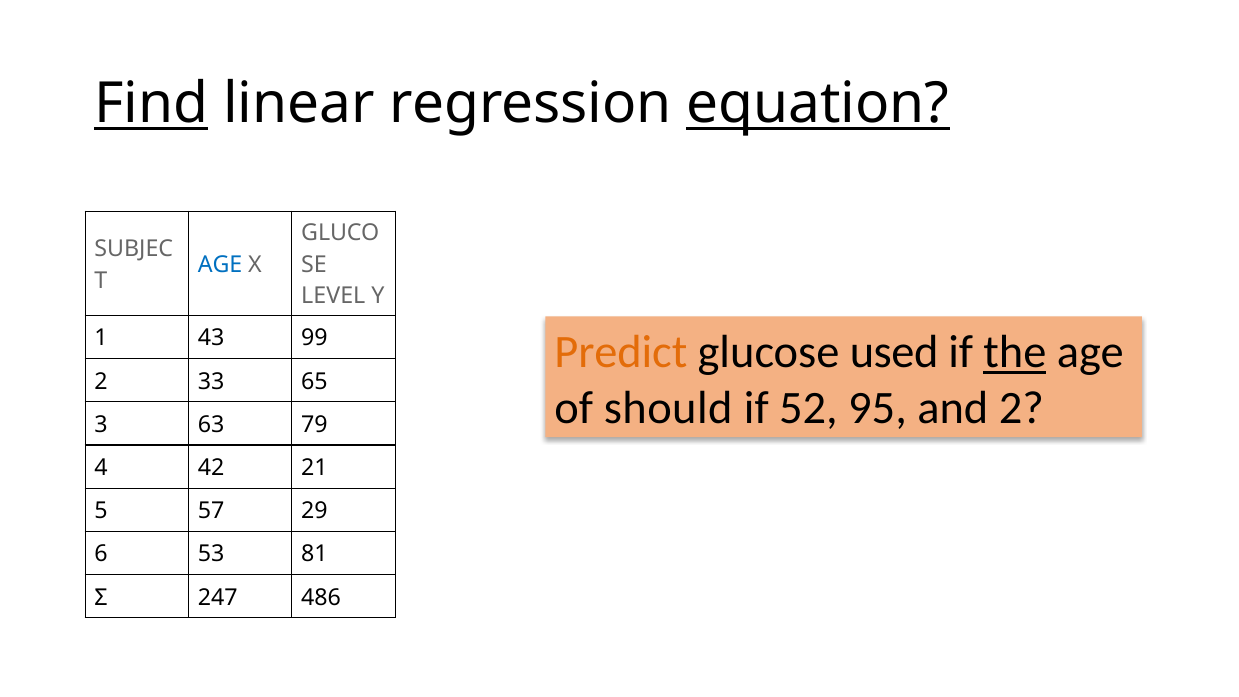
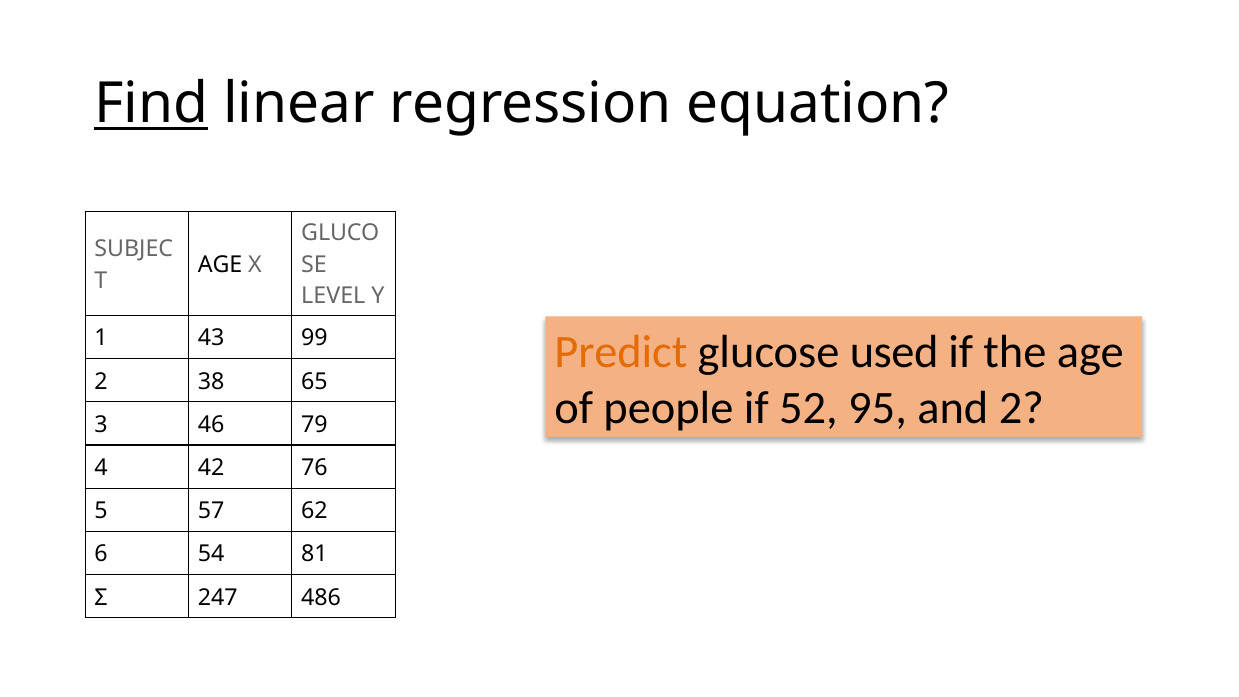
equation underline: present -> none (818, 104)
AGE colour: blue -> black (220, 265)
the underline: present -> none (1015, 352)
33: 33 -> 38 (211, 381)
should: should -> people (668, 408)
63: 63 -> 46 (211, 425)
21: 21 -> 76 (314, 468)
29: 29 -> 62 (314, 511)
53: 53 -> 54 (211, 554)
